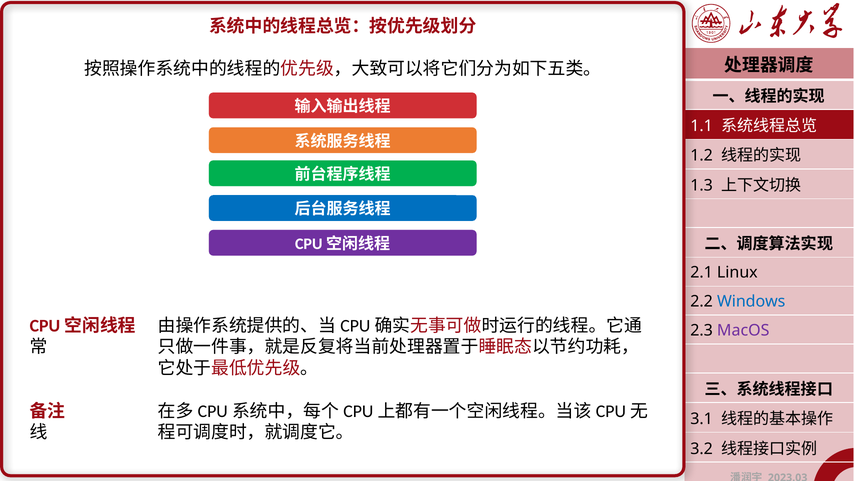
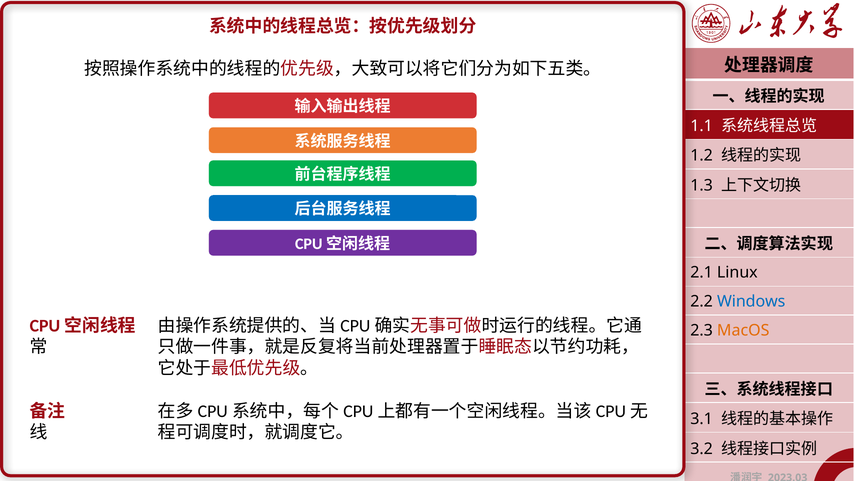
MacOS colour: purple -> orange (743, 330)
